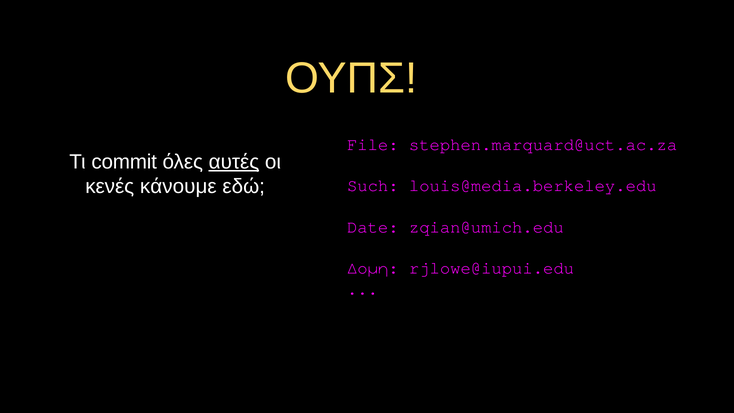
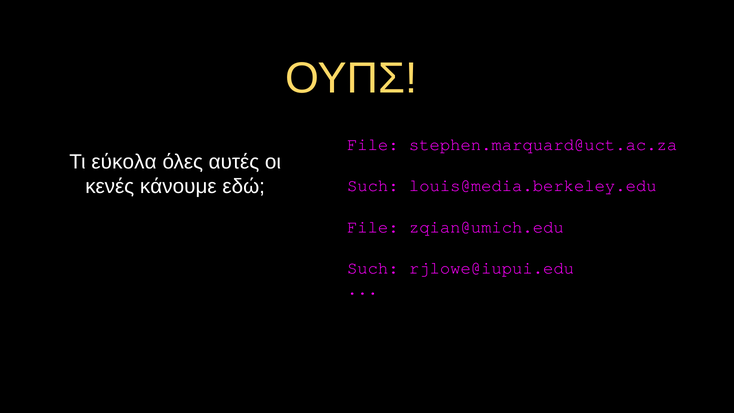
commit: commit -> εύκολα (124, 162)
αυτές underline: present -> none (234, 162)
Date: Date -> File (373, 227)
Δομή: Δομή -> Such (373, 268)
